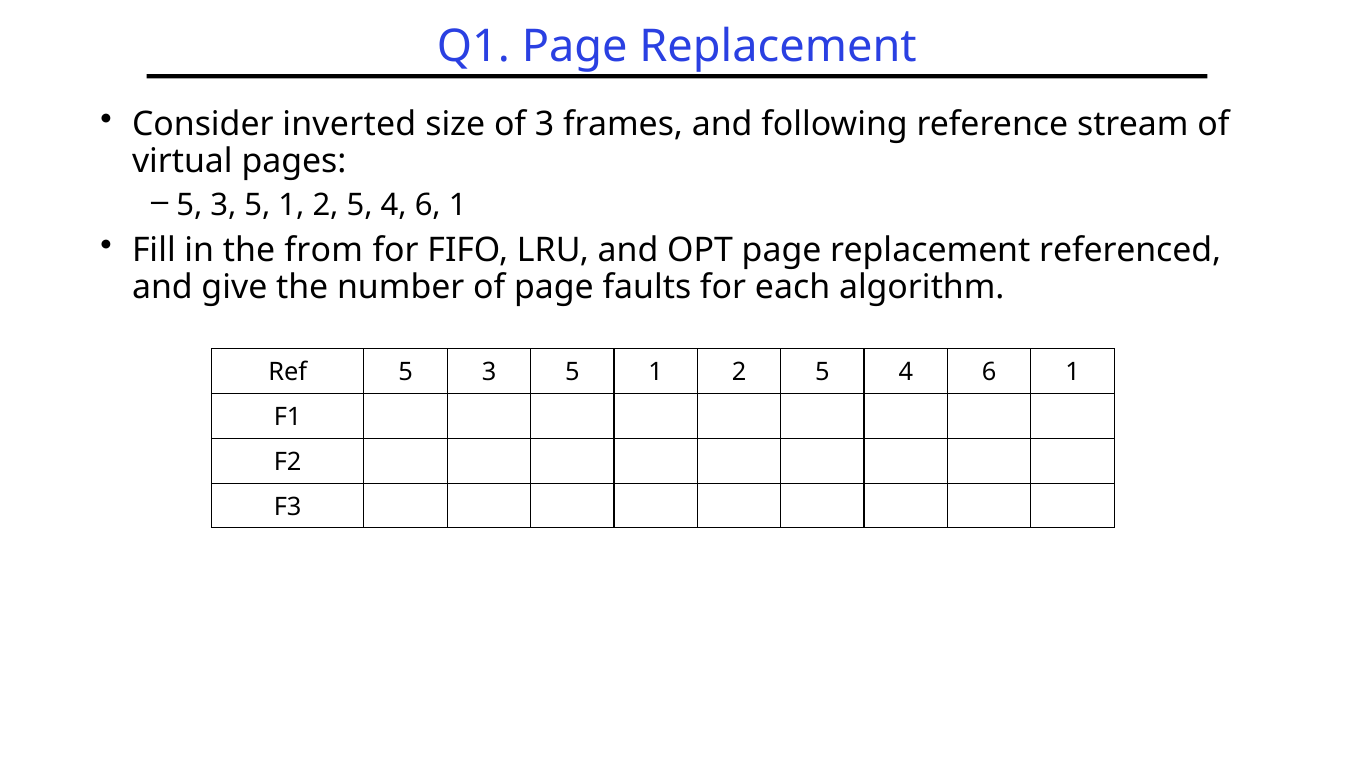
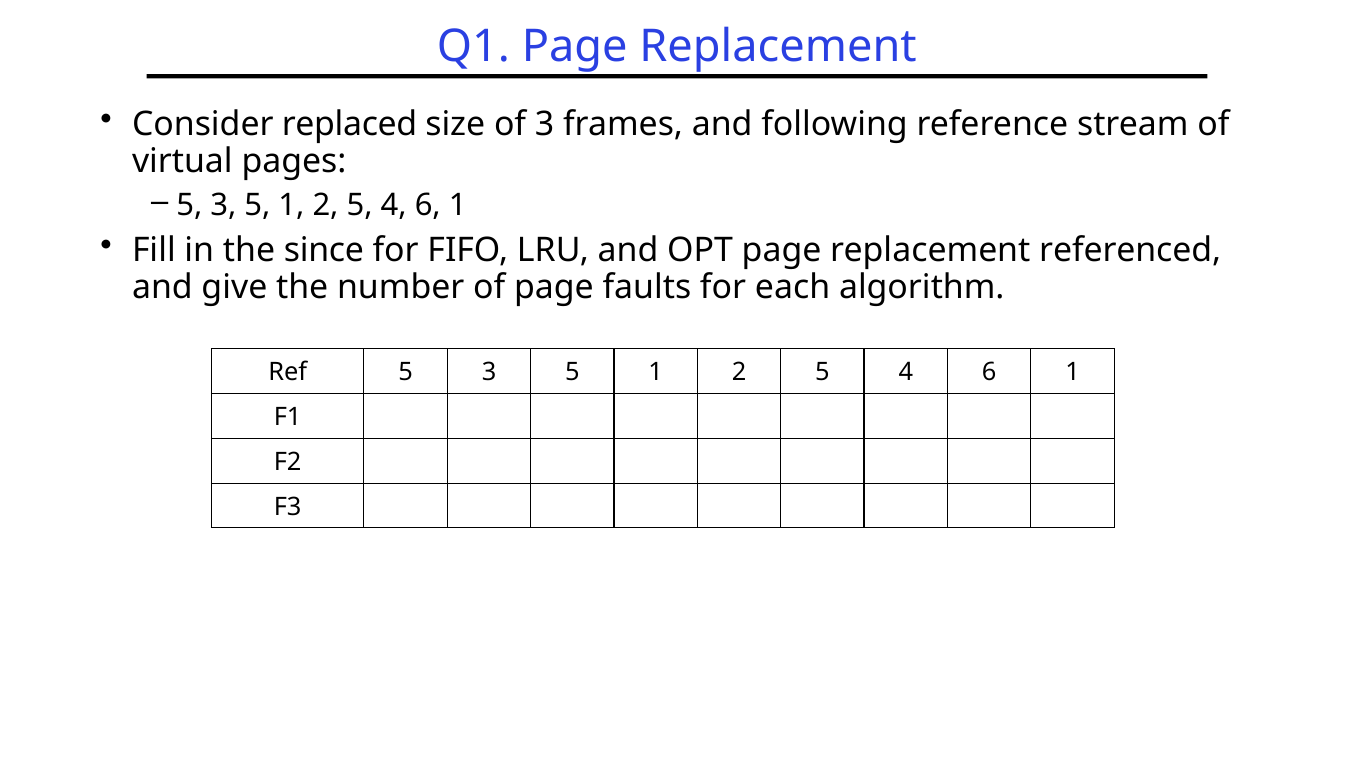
inverted: inverted -> replaced (350, 125)
from: from -> since (324, 251)
